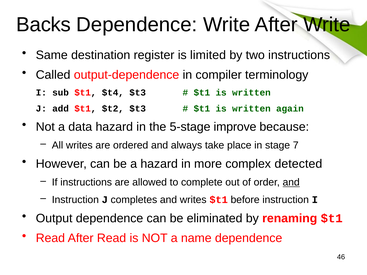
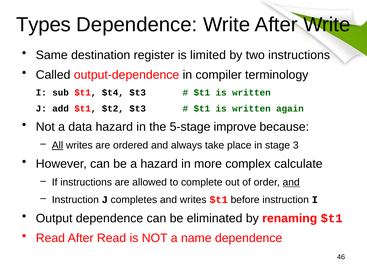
Backs: Backs -> Types (44, 25)
All underline: none -> present (58, 145)
7: 7 -> 3 (296, 145)
detected: detected -> calculate (298, 164)
